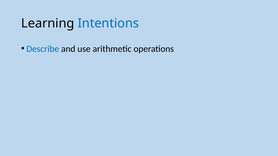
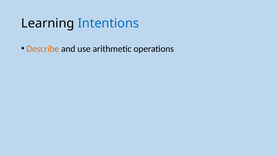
Describe colour: blue -> orange (43, 49)
